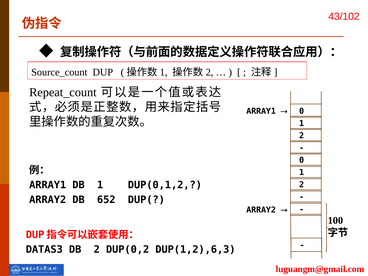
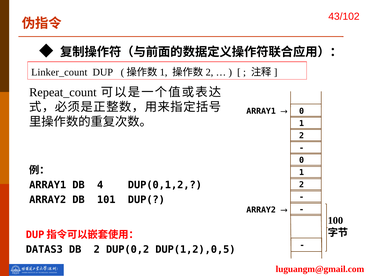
Source_count: Source_count -> Linker_count (59, 72)
DB 1: 1 -> 4 (100, 185)
652: 652 -> 101 (106, 200)
DUP(1,2),6,3: DUP(1,2),6,3 -> DUP(1,2),0,5 (195, 249)
